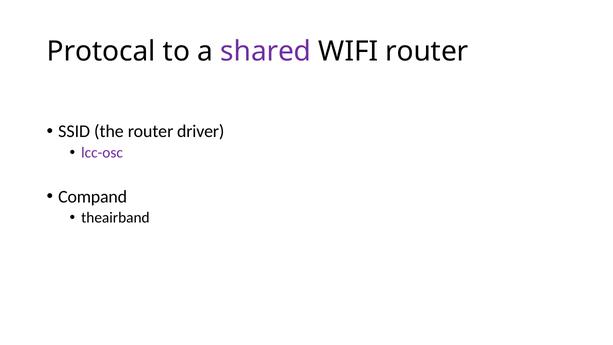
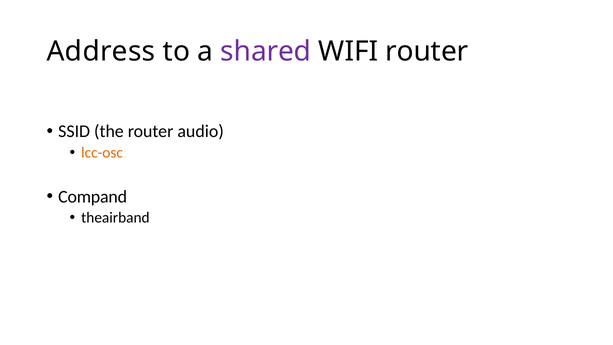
Protocal: Protocal -> Address (101, 51)
driver: driver -> audio (201, 131)
lcc-osc colour: purple -> orange (102, 153)
